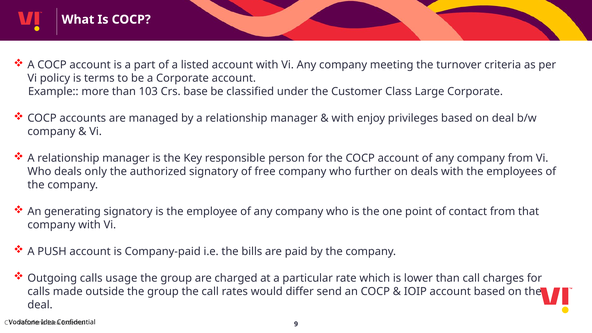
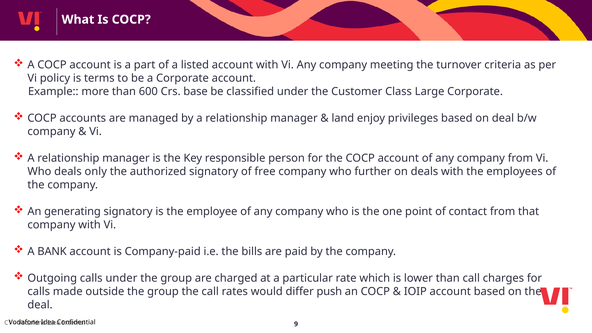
103: 103 -> 600 (148, 92)
with: with -> land (343, 118)
PUSH: PUSH -> BANK (52, 251)
calls usage: usage -> under (121, 278)
send: send -> push (329, 291)
